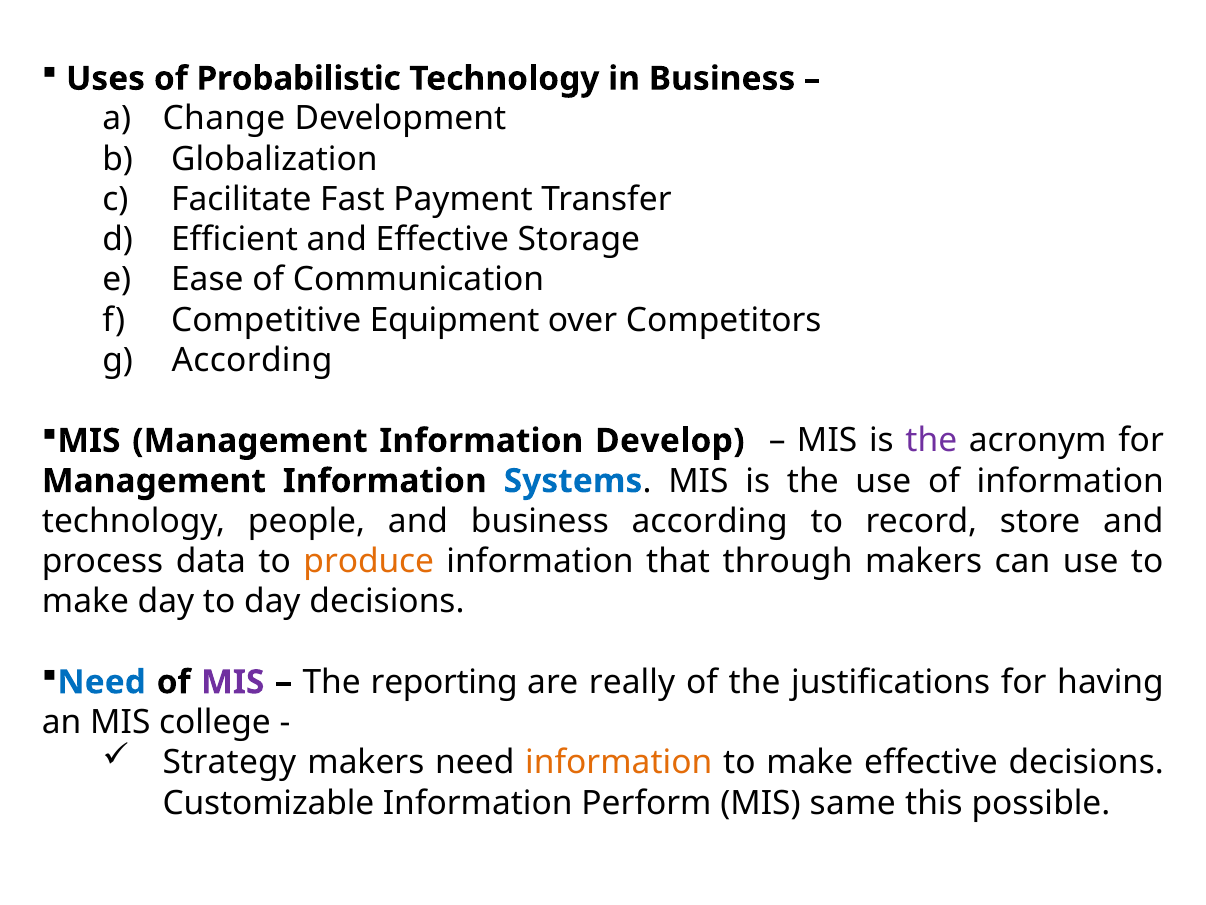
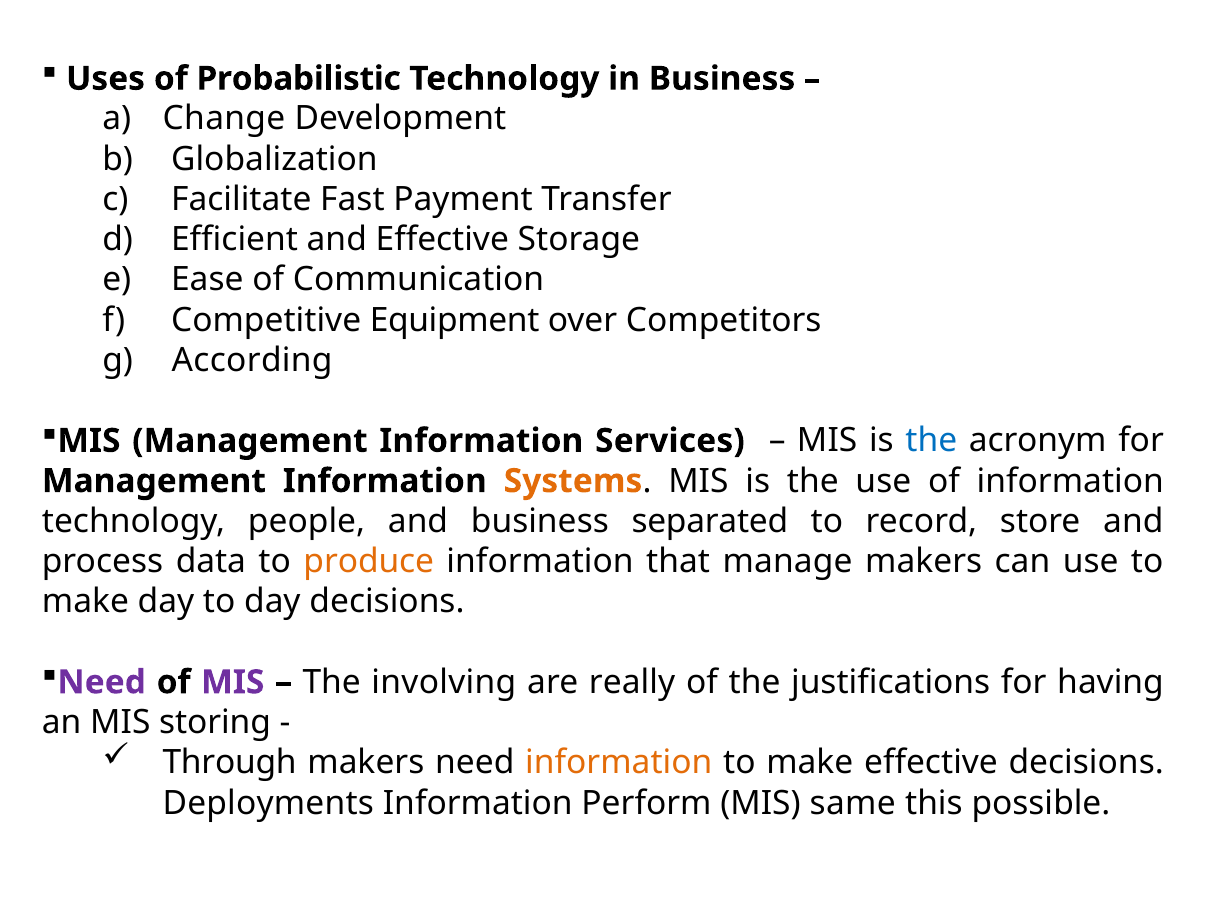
Develop: Develop -> Services (670, 441)
the colour: purple -> blue (931, 441)
Systems colour: blue -> orange (573, 481)
business according: according -> separated (710, 521)
through: through -> manage (788, 561)
Need colour: blue -> purple (102, 682)
reporting: reporting -> involving (444, 682)
college: college -> storing (215, 722)
Strategy: Strategy -> Through (230, 762)
Customizable: Customizable -> Deployments (268, 803)
